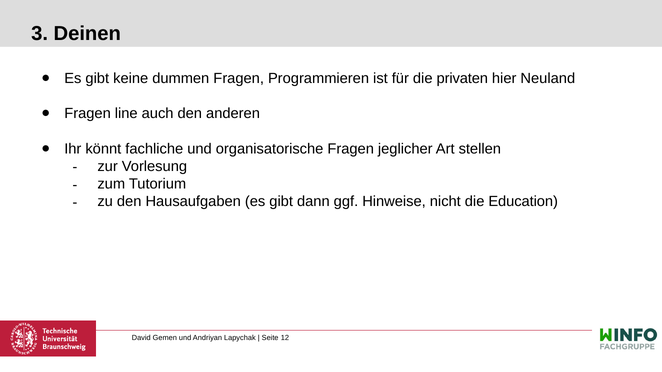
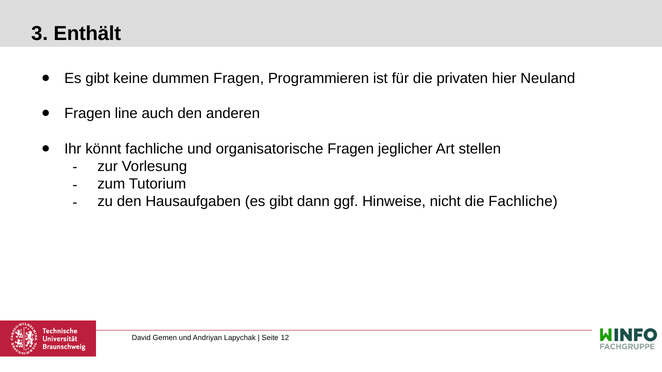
Deinen: Deinen -> Enthält (87, 34)
die Education: Education -> Fachliche (523, 202)
